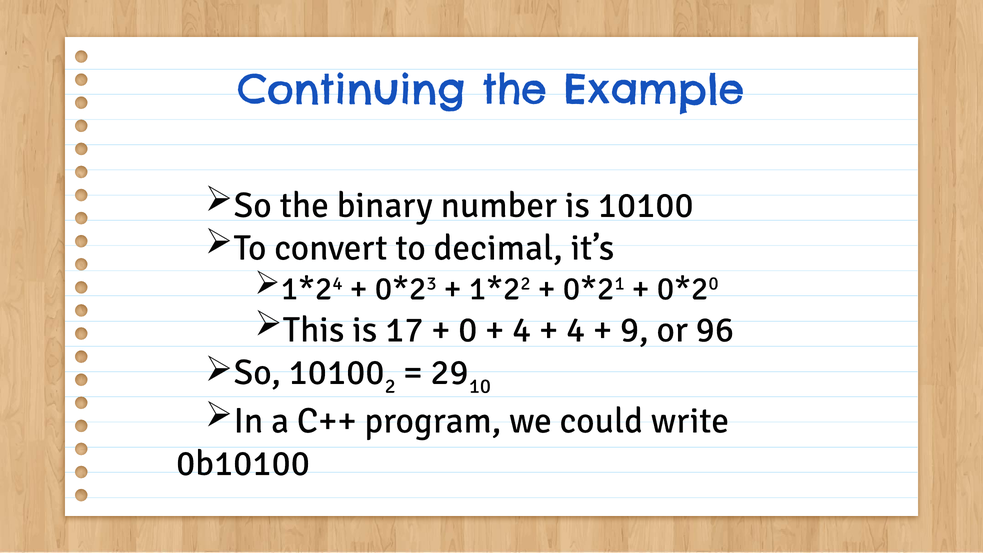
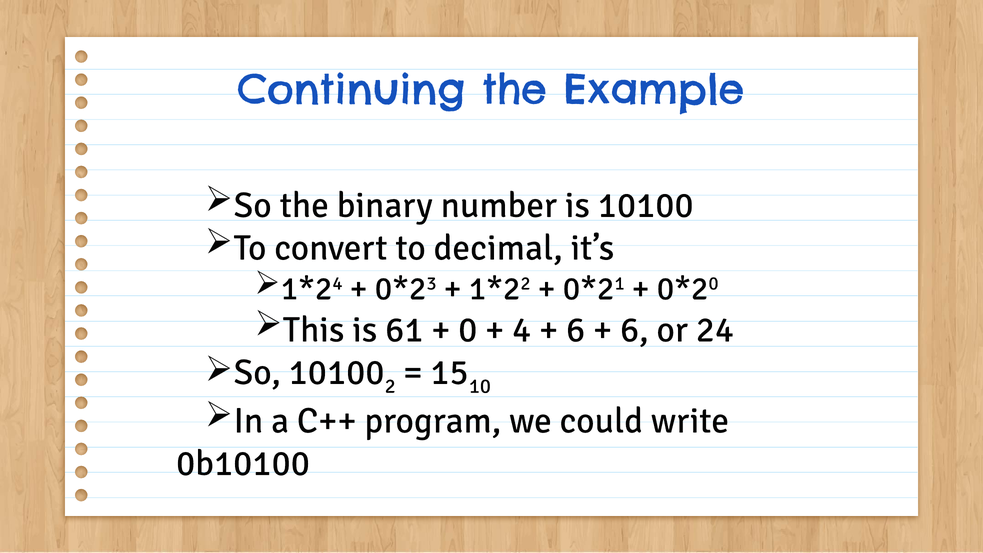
17: 17 -> 61 (404, 330)
4: 4 -> 6 (576, 330)
9: 9 -> 6 (634, 330)
96: 96 -> 24 (715, 330)
29: 29 -> 15 (449, 372)
